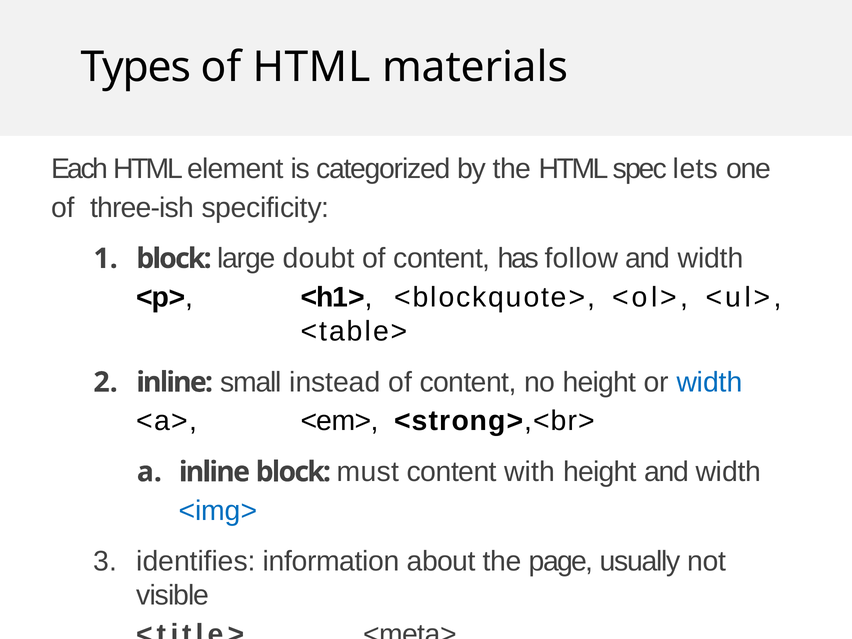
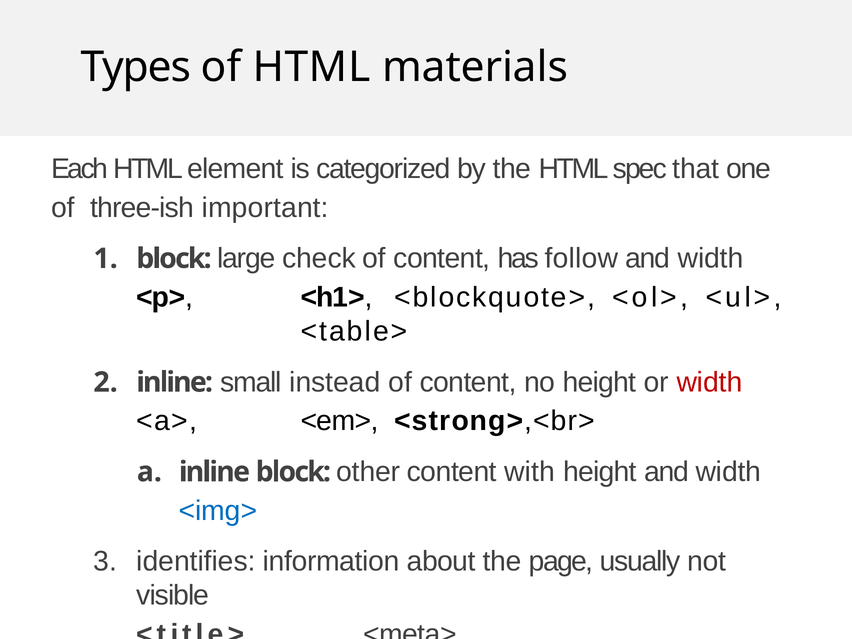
lets: lets -> that (696, 169)
specificity: specificity -> important (265, 208)
doubt: doubt -> check (319, 259)
width colour: blue -> red (710, 382)
must: must -> other (368, 472)
